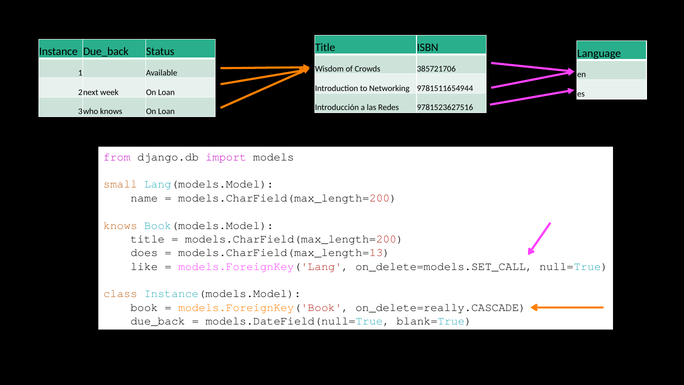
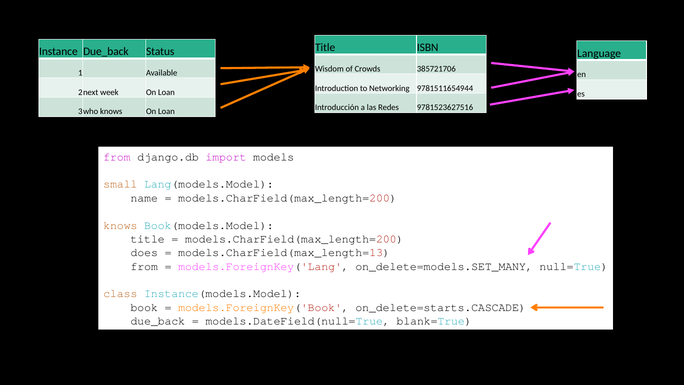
like: like -> from (144, 266)
on_delete=models.SET_CALL: on_delete=models.SET_CALL -> on_delete=models.SET_MANY (444, 266)
on_delete=really.CASCADE: on_delete=really.CASCADE -> on_delete=starts.CASCADE (441, 307)
